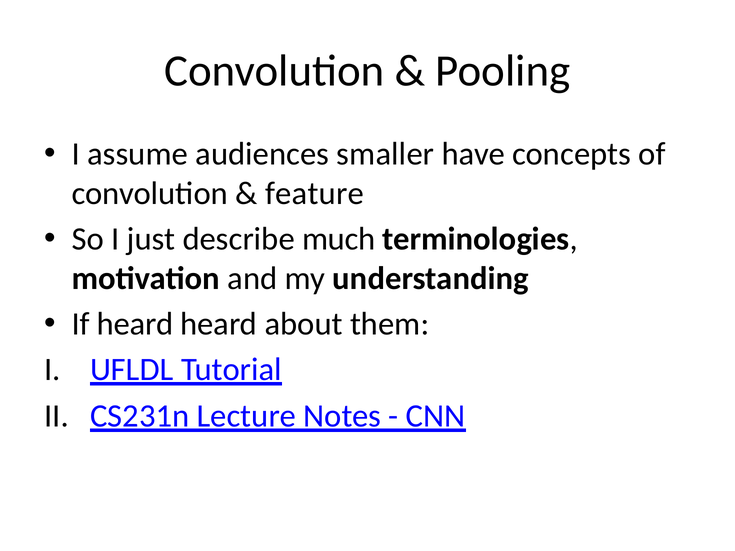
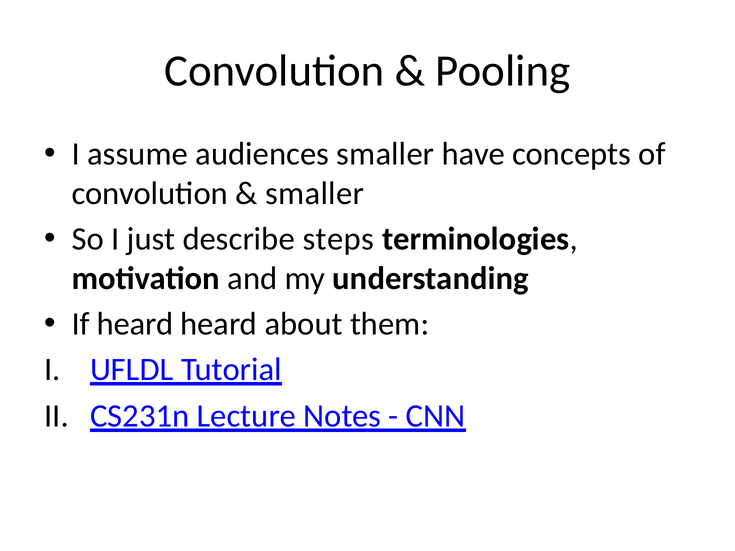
feature: feature -> smaller (315, 193)
much: much -> steps (338, 239)
